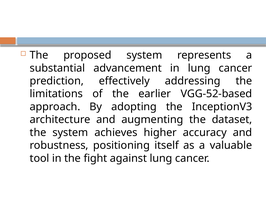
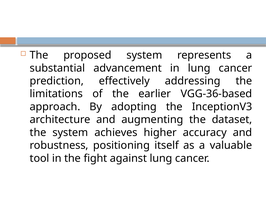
VGG-52-based: VGG-52-based -> VGG-36-based (216, 94)
